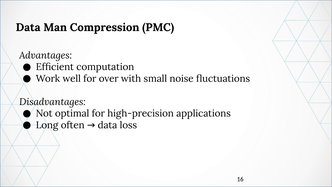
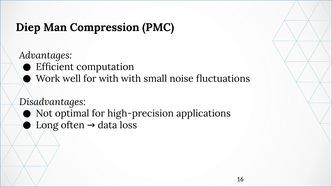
Data: Data -> Diep (28, 27)
for over: over -> with (109, 79)
